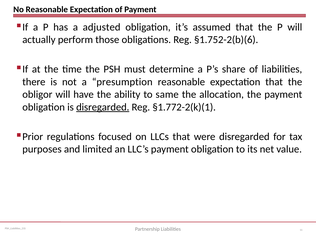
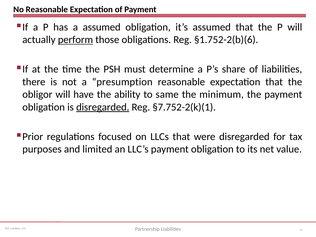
a adjusted: adjusted -> assumed (102, 27)
perform underline: none -> present (75, 40)
allocation: allocation -> minimum (222, 94)
§1.772-2(k)(1: §1.772-2(k)(1 -> §7.752-2(k)(1 (184, 107)
